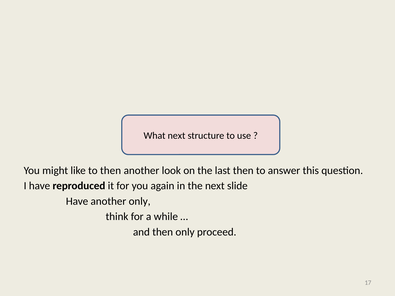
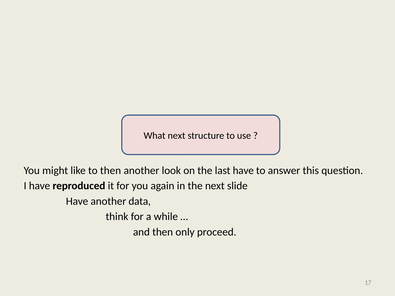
last then: then -> have (243, 171)
another only: only -> data (140, 201)
